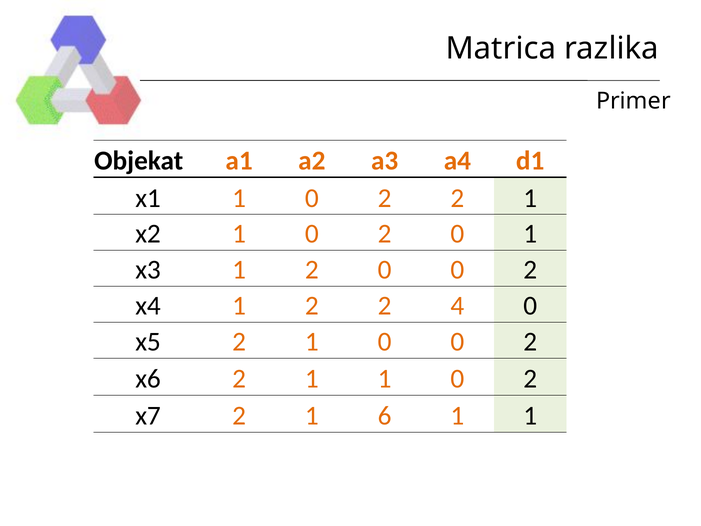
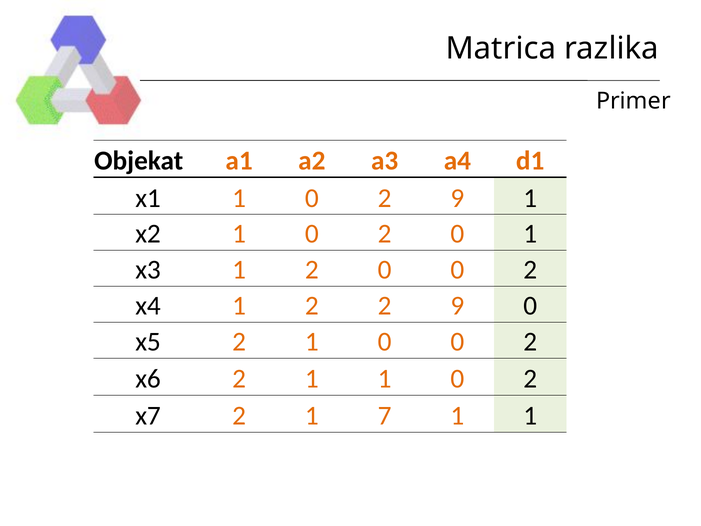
0 2 2: 2 -> 9 (457, 198)
2 2 4: 4 -> 9 (457, 306)
6: 6 -> 7 (385, 416)
